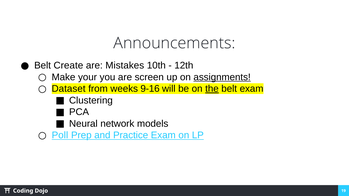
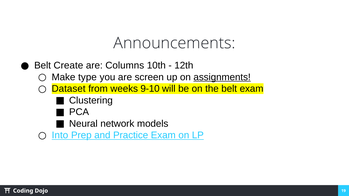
Mistakes: Mistakes -> Columns (125, 66)
your: your -> type (87, 77)
9-16: 9-16 -> 9-10 (150, 89)
the underline: present -> none (212, 89)
Poll: Poll -> Into (60, 135)
